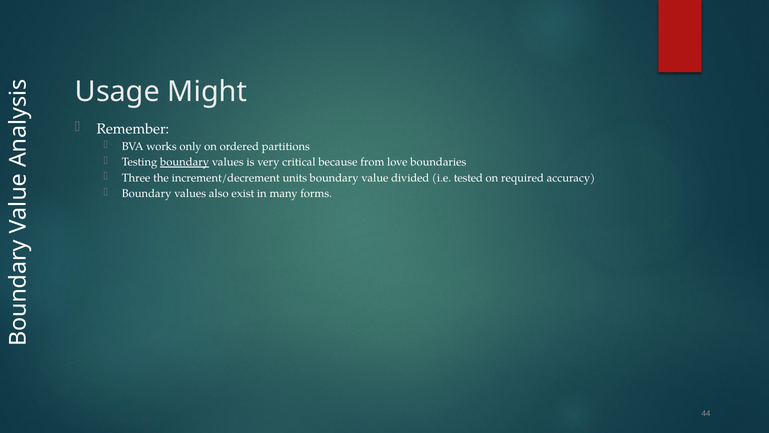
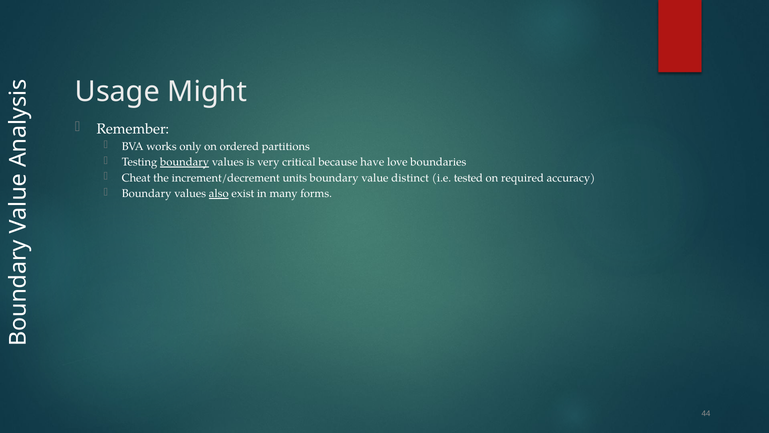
from: from -> have (372, 162)
Three: Three -> Cheat (136, 178)
divided: divided -> distinct (410, 178)
also underline: none -> present (219, 194)
